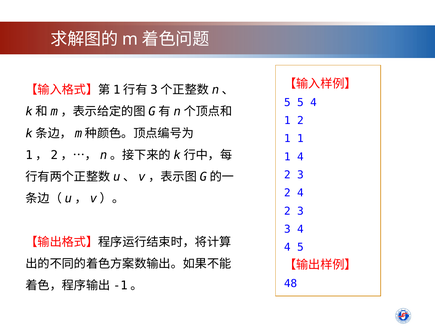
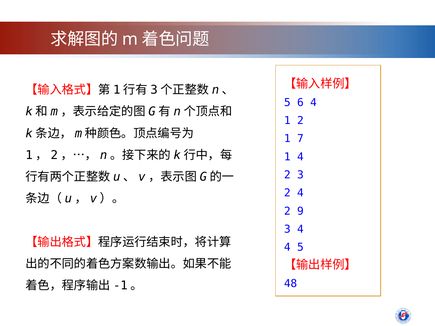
5 5: 5 -> 6 (300, 103)
1: 1 -> 7 (300, 139)
3: 3 -> 9 (300, 211)
